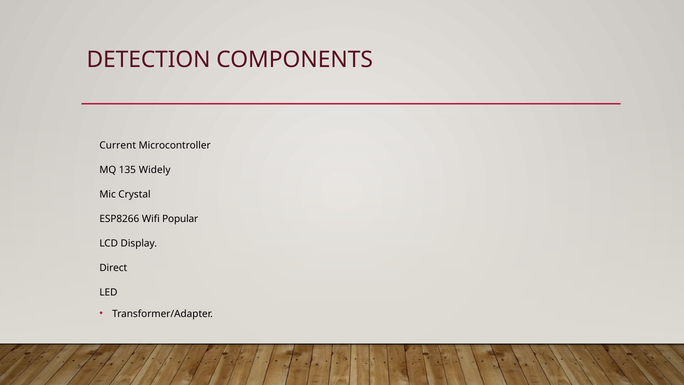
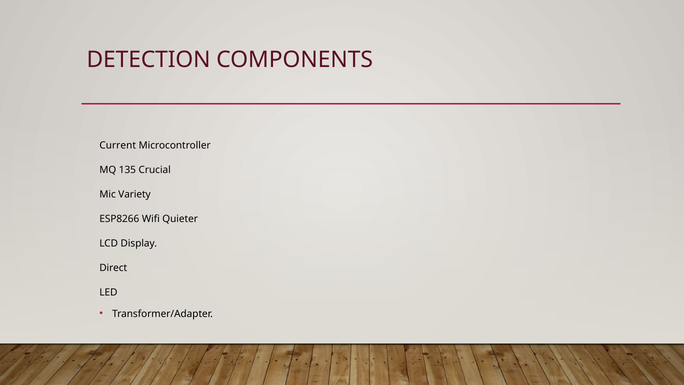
Widely: Widely -> Crucial (155, 170)
Crystal: Crystal -> Variety (135, 194)
Popular: Popular -> Quieter (180, 219)
